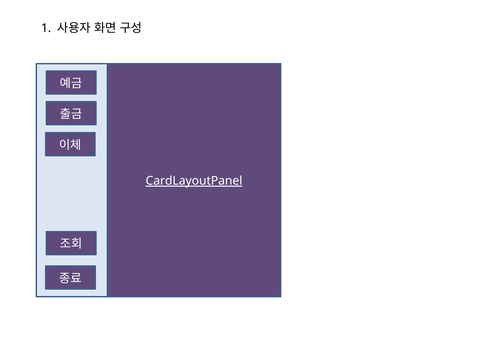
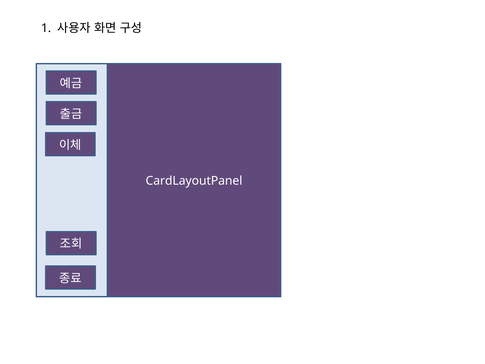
CardLayoutPanel underline: present -> none (194, 181)
